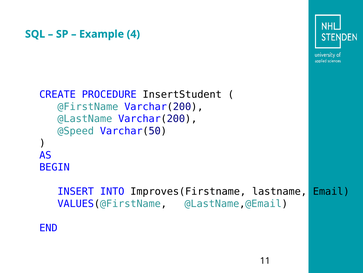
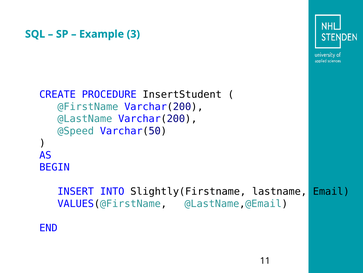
4: 4 -> 3 (133, 34)
Improves(Firstname: Improves(Firstname -> Slightly(Firstname (188, 191)
